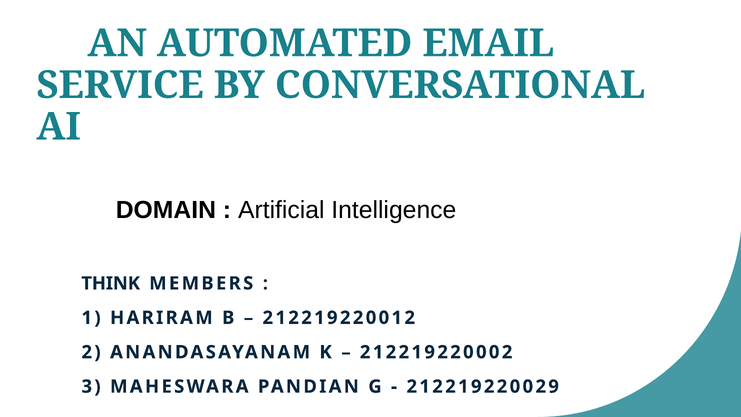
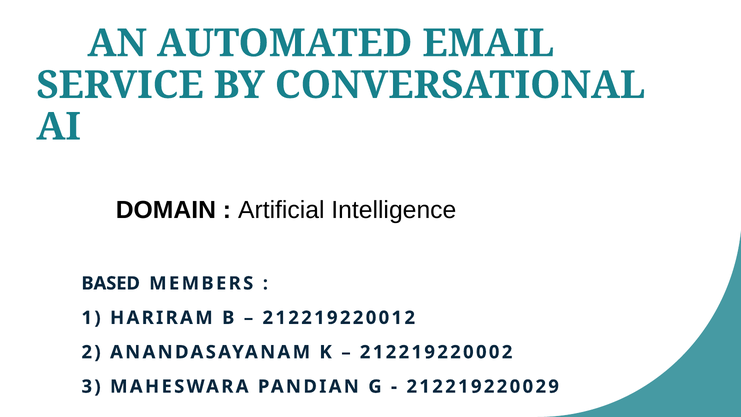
THINK: THINK -> BASED (111, 283)
